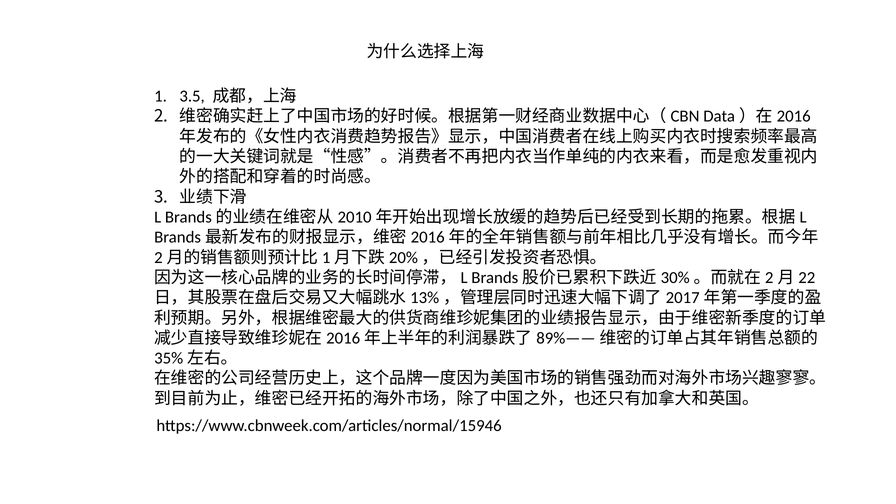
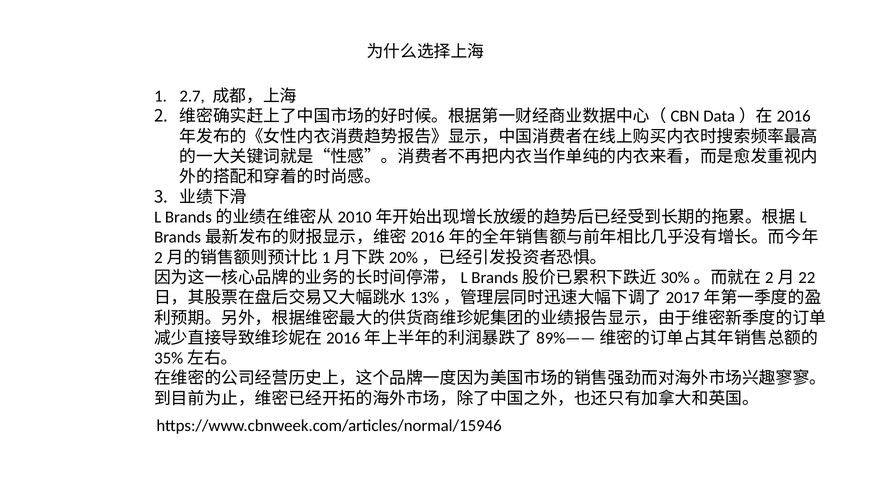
3.5: 3.5 -> 2.7 (192, 96)
